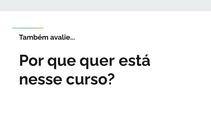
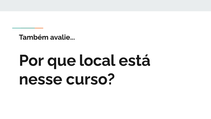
quer: quer -> local (97, 60)
